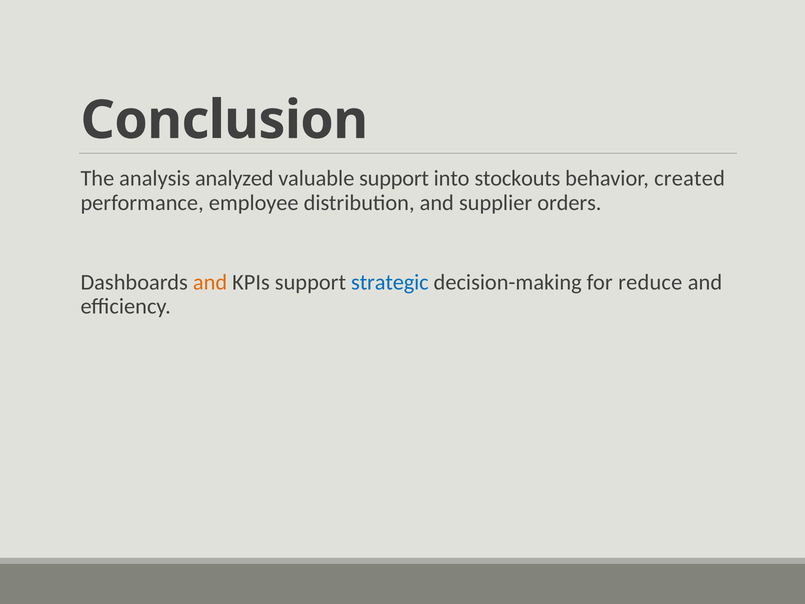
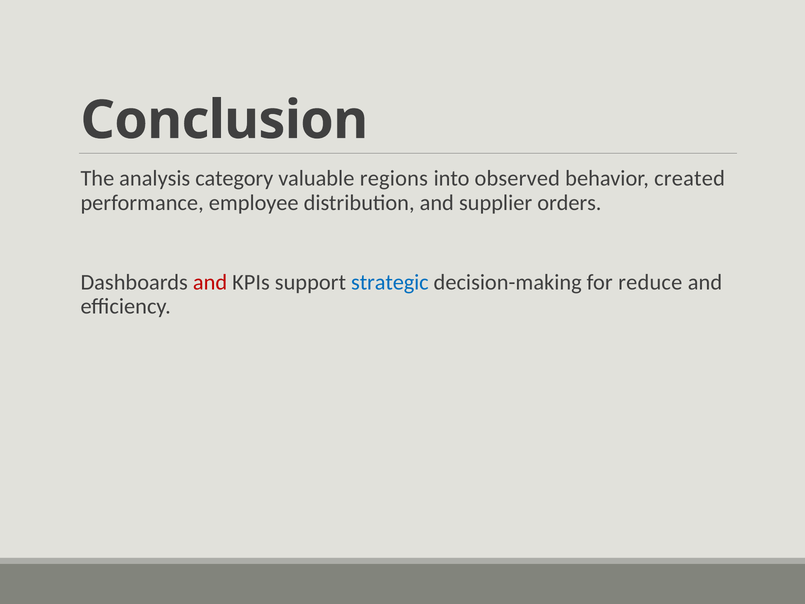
analyzed: analyzed -> category (234, 178)
valuable support: support -> regions (394, 178)
stockouts: stockouts -> observed (517, 178)
and colour: orange -> red (210, 282)
